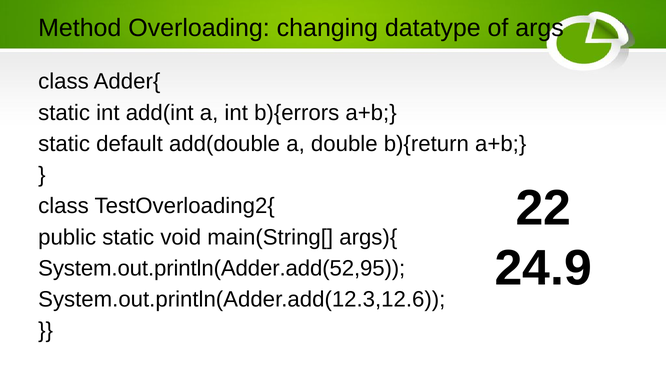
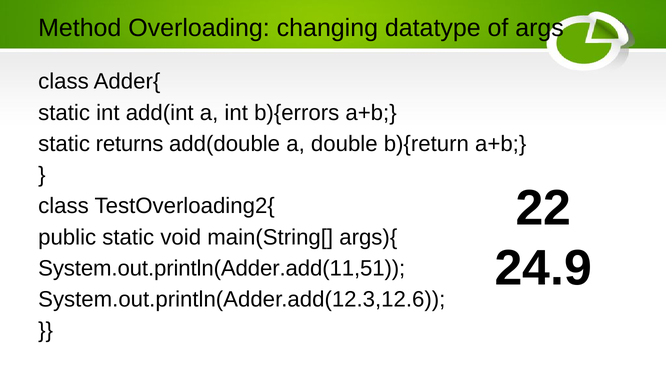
default: default -> returns (130, 144)
System.out.println(Adder.add(52,95: System.out.println(Adder.add(52,95 -> System.out.println(Adder.add(11,51 (222, 268)
